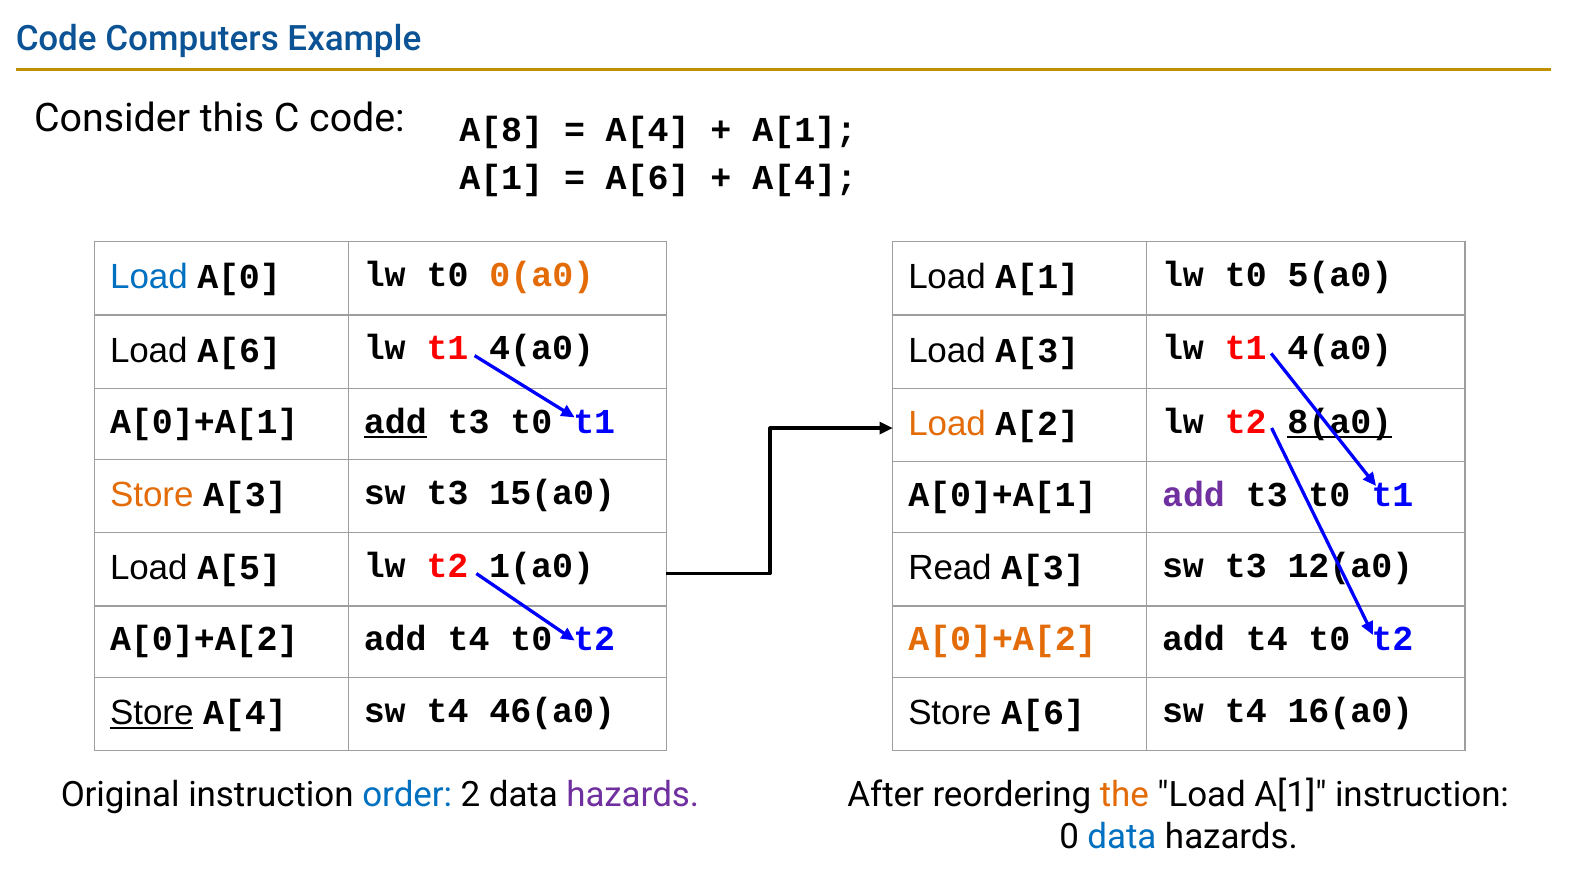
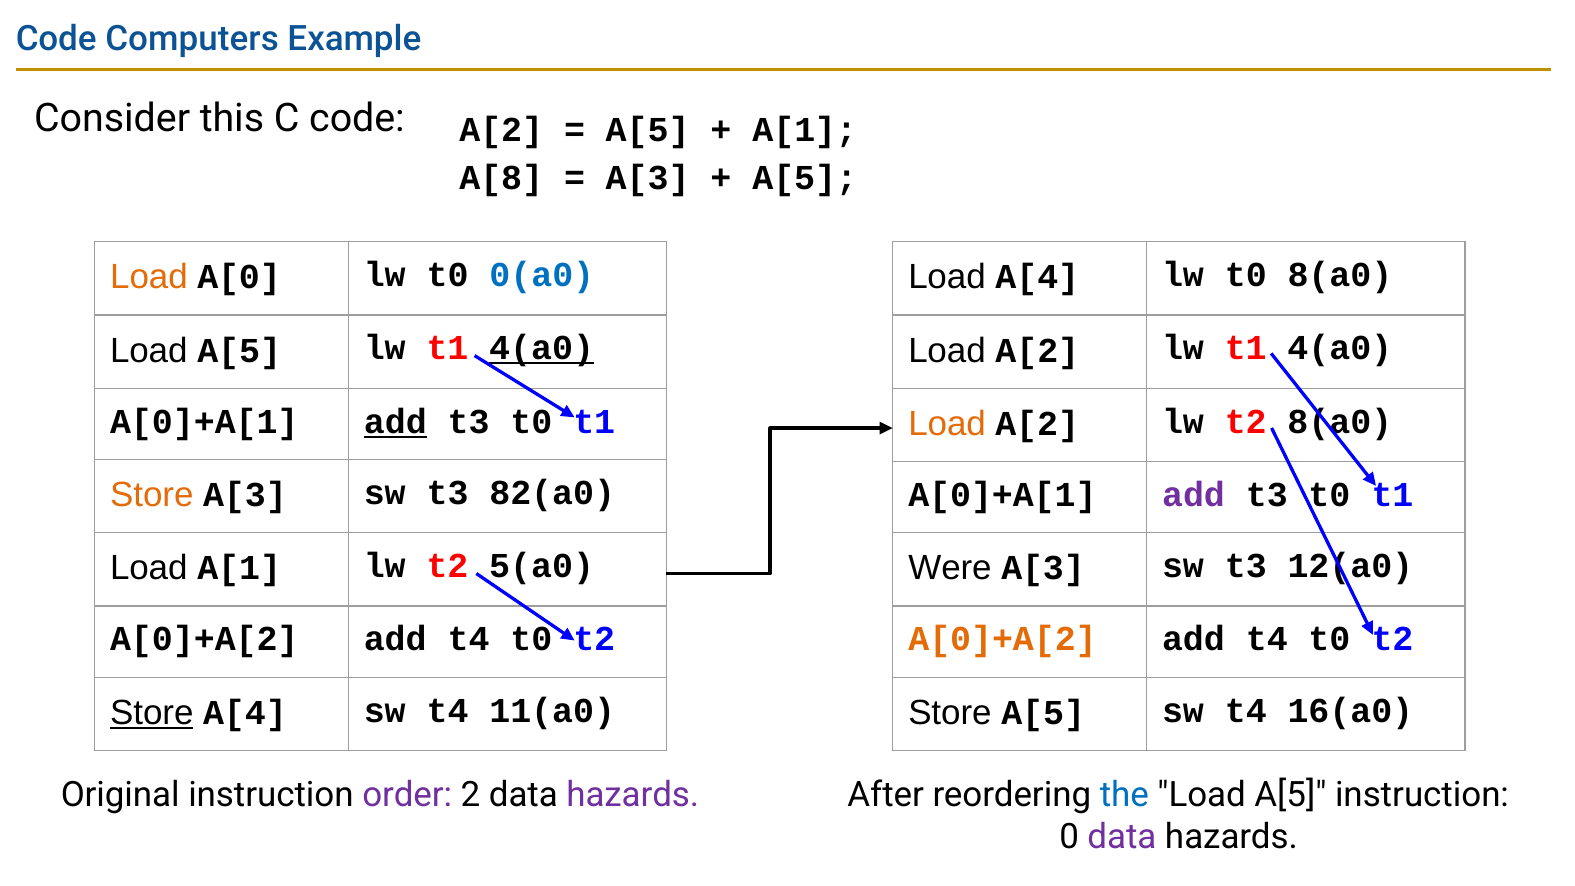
A[8: A[8 -> A[2 (501, 130)
A[4: A[4 -> A[5 (648, 130)
A[1: A[1 -> A[8 (501, 178)
A[6: A[6 -> A[3 (648, 178)
A[4: A[4 -> A[5 (805, 178)
Load colour: blue -> orange (149, 277)
0(a0 colour: orange -> blue (542, 275)
A[1: A[1 -> A[4 (1037, 277)
t0 5(a0: 5(a0 -> 8(a0 (1340, 275)
A[6: A[6 -> A[5 (239, 350)
4(a0 underline: none -> present (542, 348)
A[3: A[3 -> A[2 (1037, 350)
8(a0 underline: present -> none (1340, 422)
15(a0: 15(a0 -> 82(a0 (552, 493)
Load A[5: A[5 -> A[1 (239, 568)
1(a0: 1(a0 -> 5(a0 (542, 566)
Read: Read -> Were (950, 568)
46(a0: 46(a0 -> 11(a0 (552, 710)
Store A[6: A[6 -> A[5 (1043, 713)
order colour: blue -> purple (407, 795)
the colour: orange -> blue (1124, 795)
A[1: A[1 -> A[5 (1290, 795)
data colour: blue -> purple (1122, 837)
